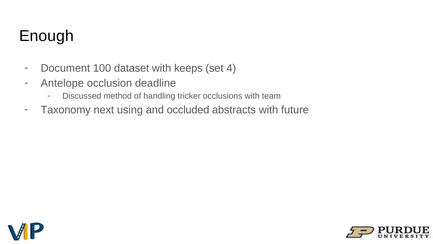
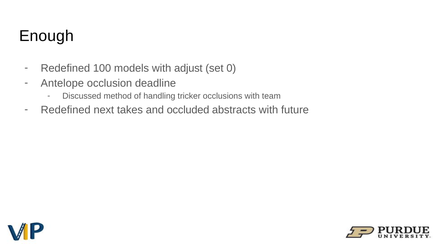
Document: Document -> Redefined (65, 68)
dataset: dataset -> models (132, 68)
keeps: keeps -> adjust (188, 68)
4: 4 -> 0 (231, 68)
Taxonomy: Taxonomy -> Redefined (66, 110)
using: using -> takes (130, 110)
